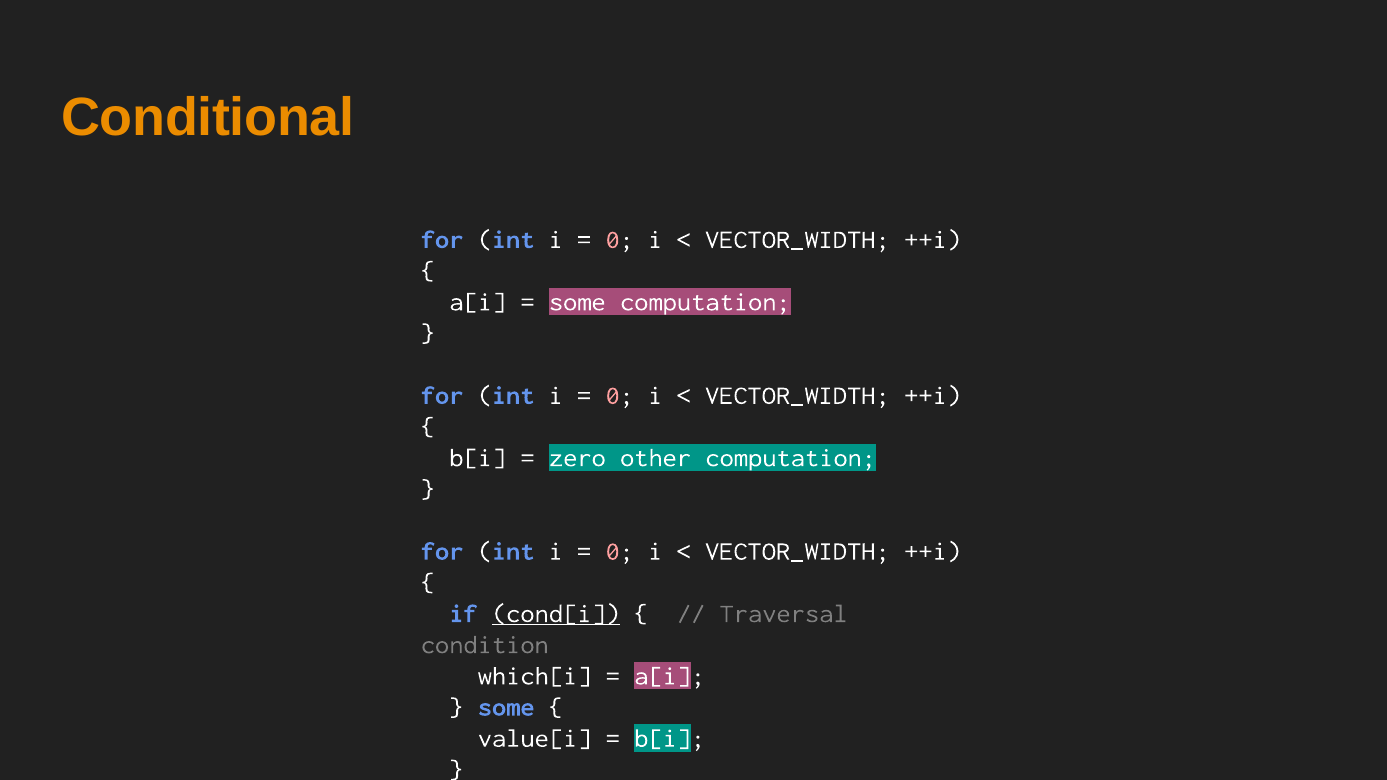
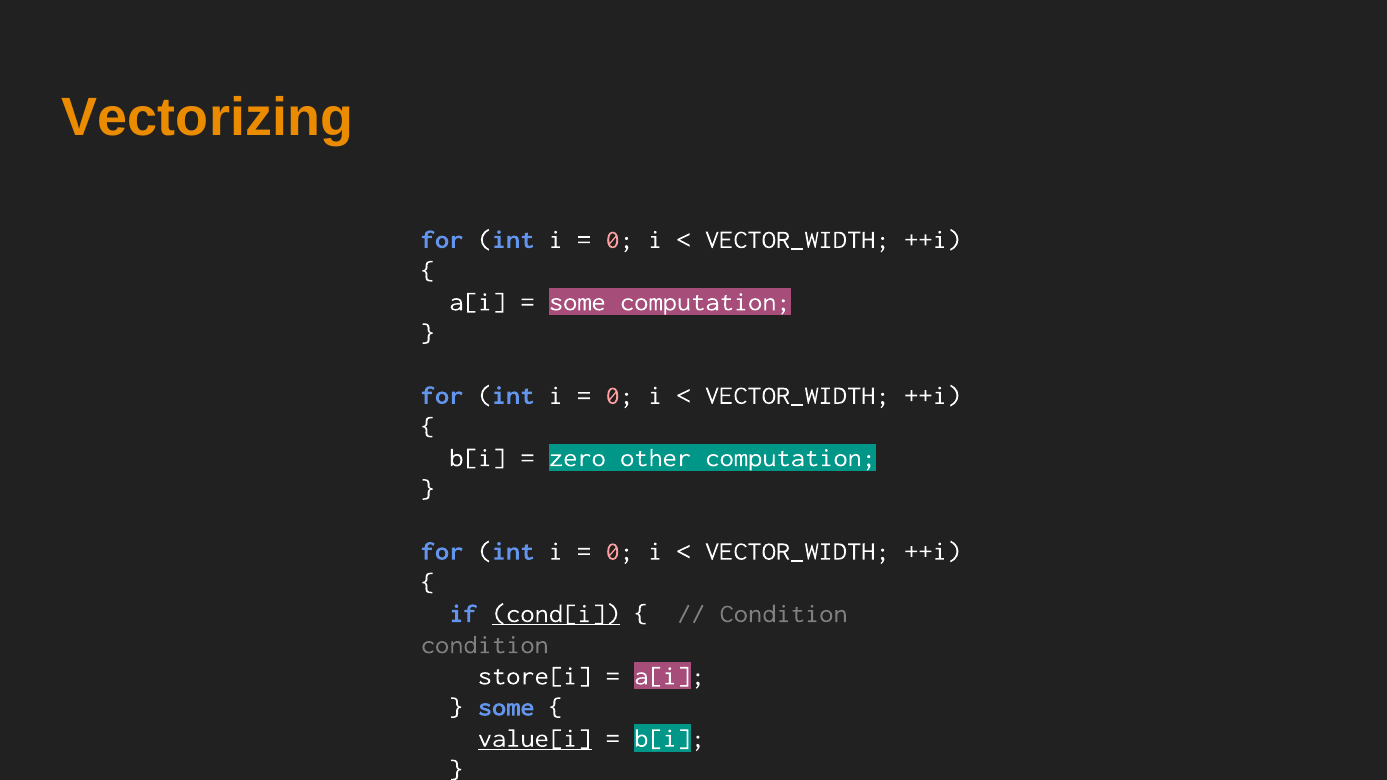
Conditional: Conditional -> Vectorizing (208, 118)
Traversal: Traversal -> Condition (784, 614)
which[i: which[i -> store[i (535, 676)
value[i underline: none -> present (535, 738)
